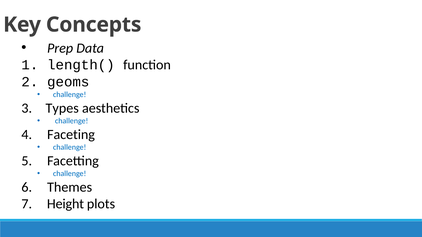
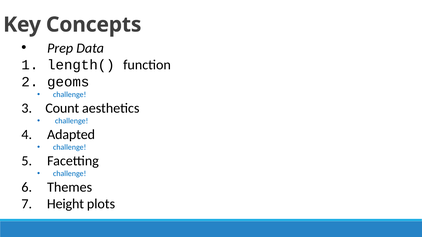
Types: Types -> Count (62, 108)
Faceting: Faceting -> Adapted (71, 135)
